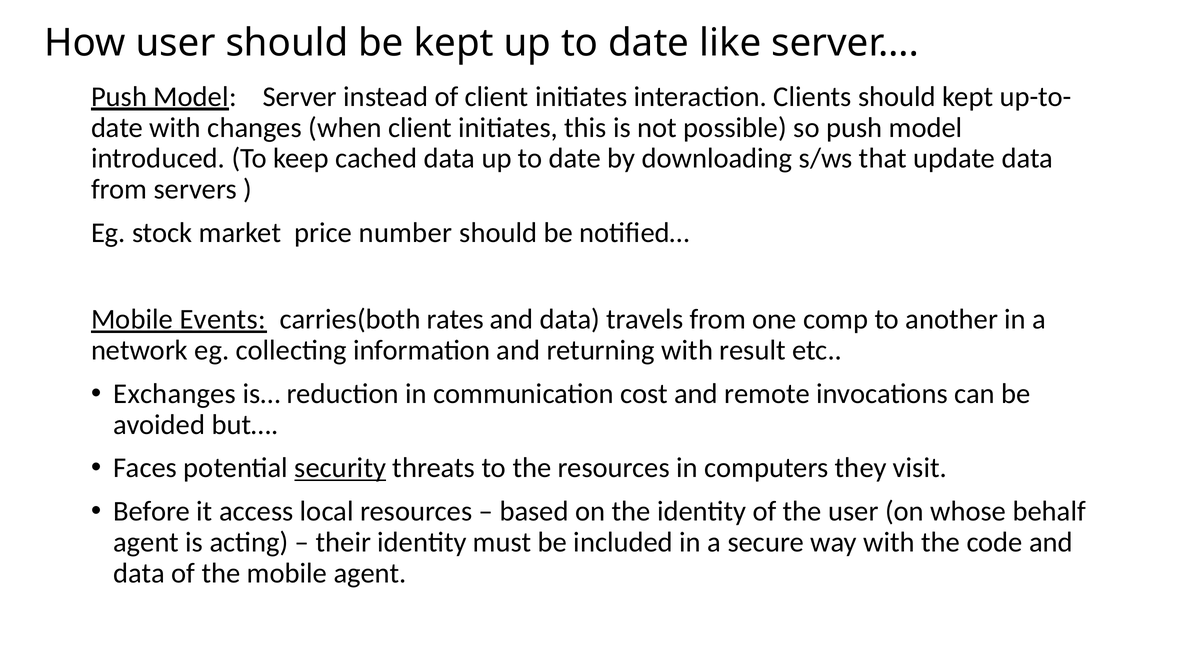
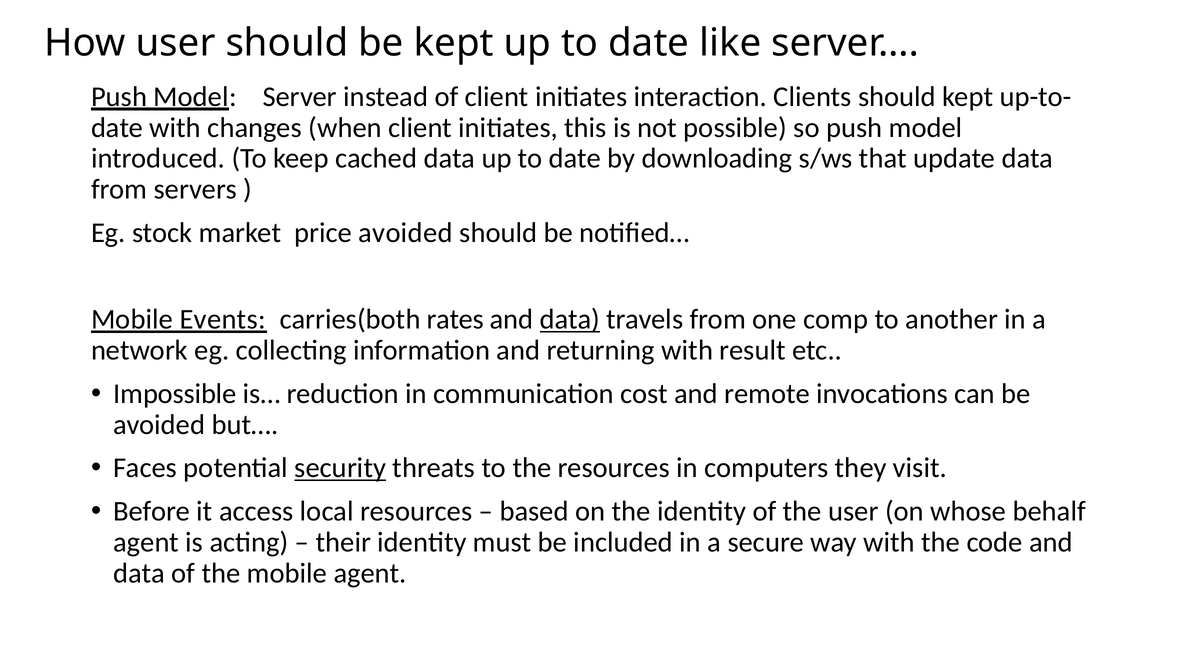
price number: number -> avoided (406, 233)
data underline: none -> present (570, 319)
Exchanges: Exchanges -> Impossible (175, 394)
